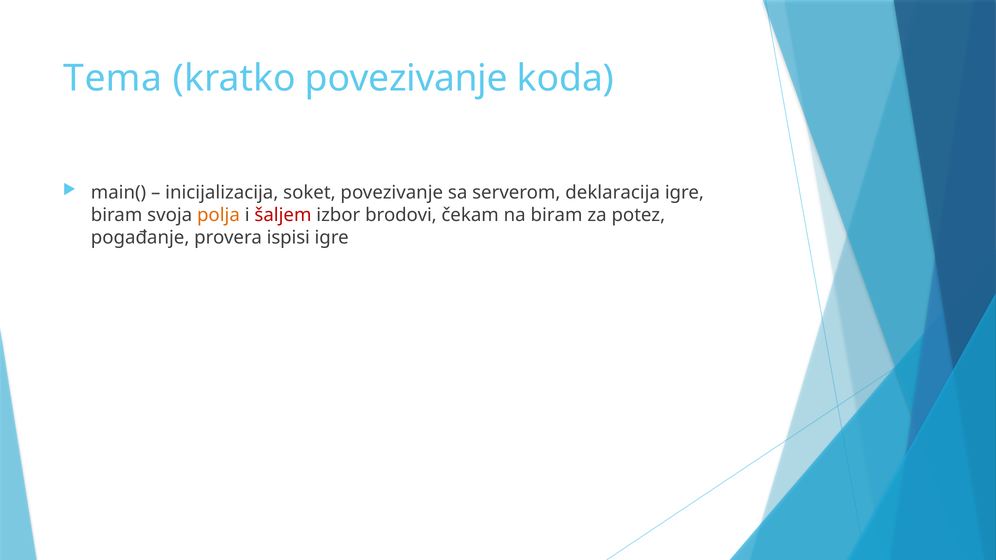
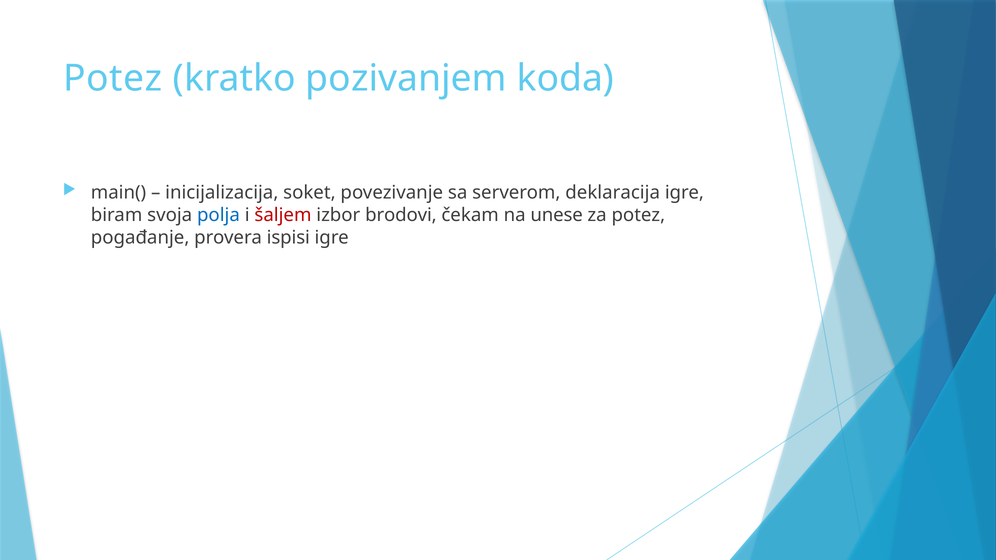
Tema: Tema -> Potez (113, 79)
kratko povezivanje: povezivanje -> pozivanjem (406, 79)
polja colour: orange -> blue (218, 215)
na biram: biram -> unese (557, 215)
